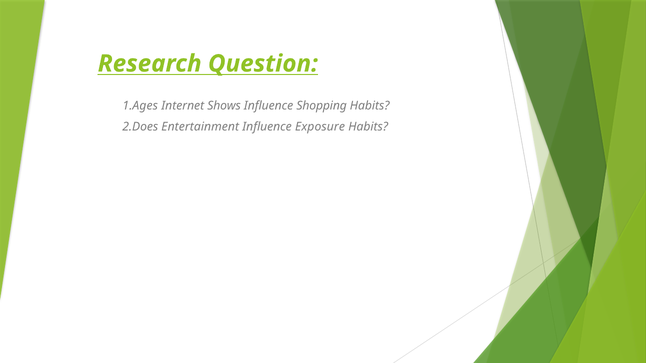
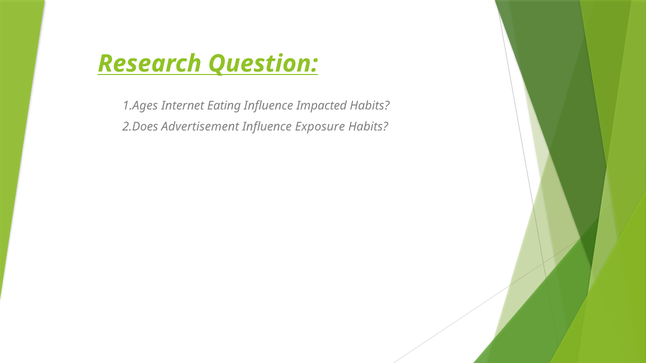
Shows: Shows -> Eating (224, 106)
Shopping: Shopping -> Impacted (322, 106)
Entertainment: Entertainment -> Advertisement (200, 127)
